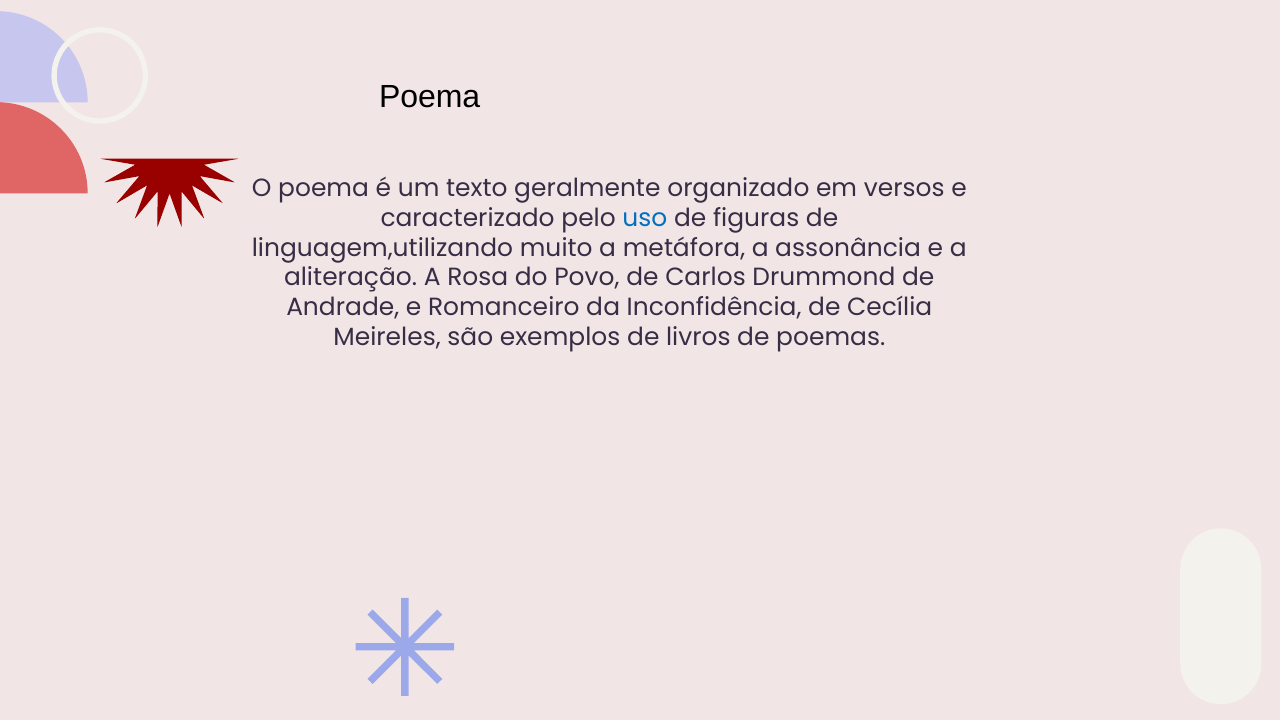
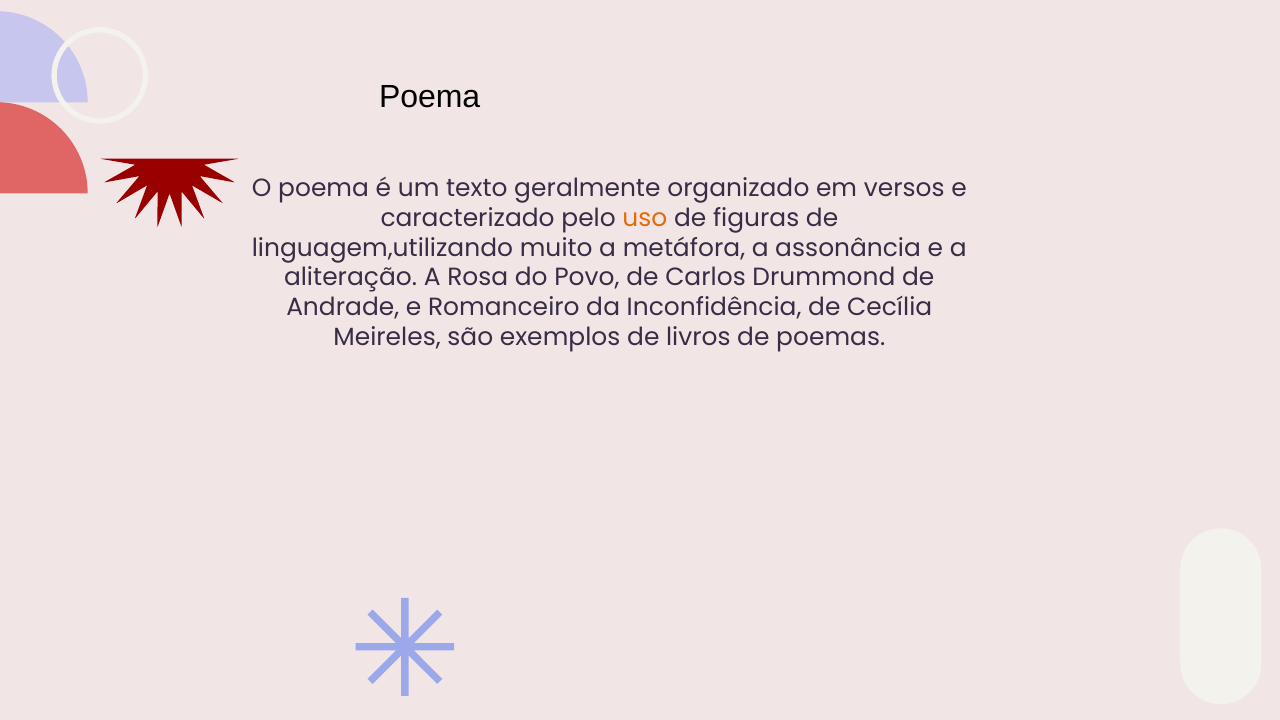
uso colour: blue -> orange (645, 218)
